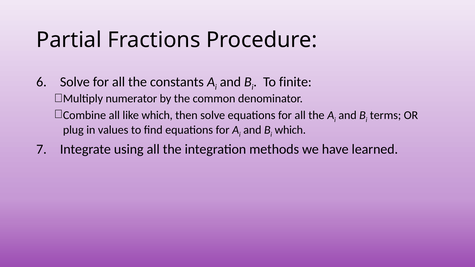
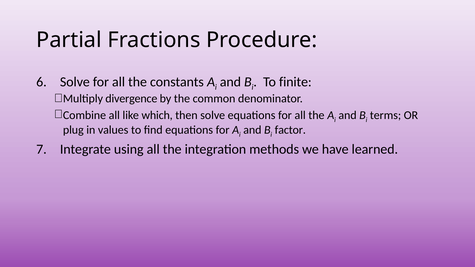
numerator: numerator -> divergence (131, 99)
which: which -> factor (290, 130)
